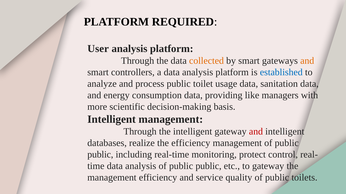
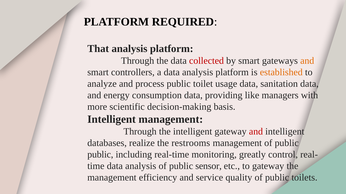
User: User -> That (98, 49)
collected colour: orange -> red (206, 61)
established colour: blue -> orange (281, 72)
the efficiency: efficiency -> restrooms (191, 143)
protect: protect -> greatly (252, 155)
analysis of public public: public -> sensor (209, 166)
